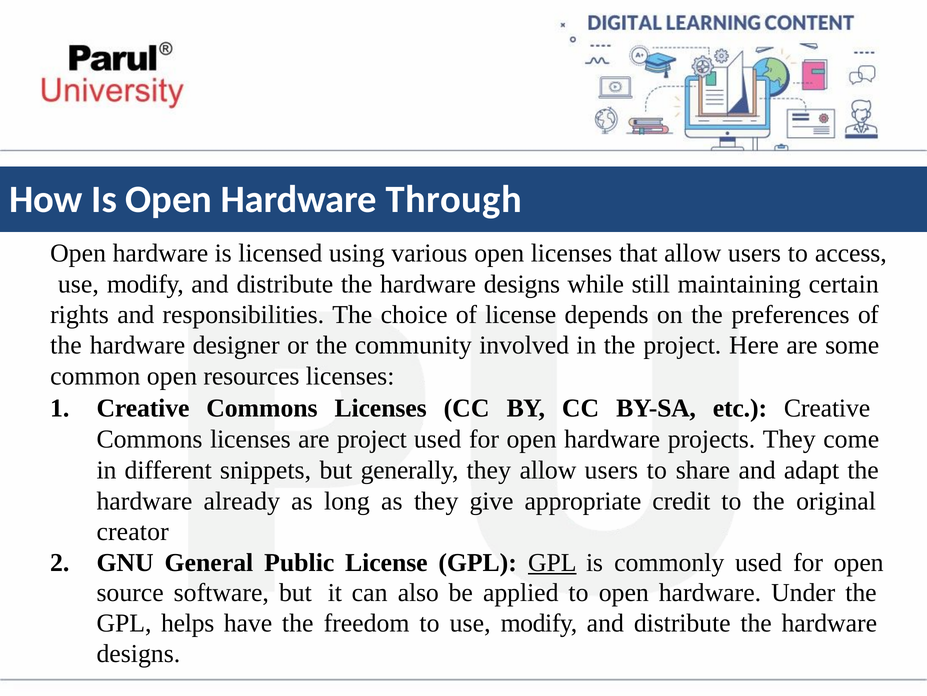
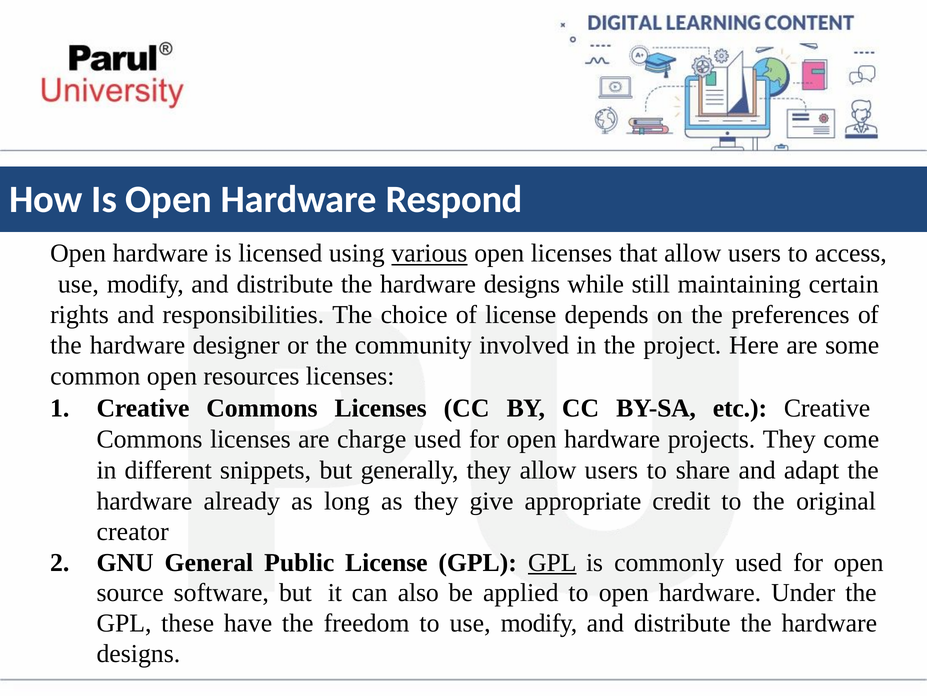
Through: Through -> Respond (454, 200)
various underline: none -> present (429, 253)
are project: project -> charge (372, 439)
helps: helps -> these (188, 622)
